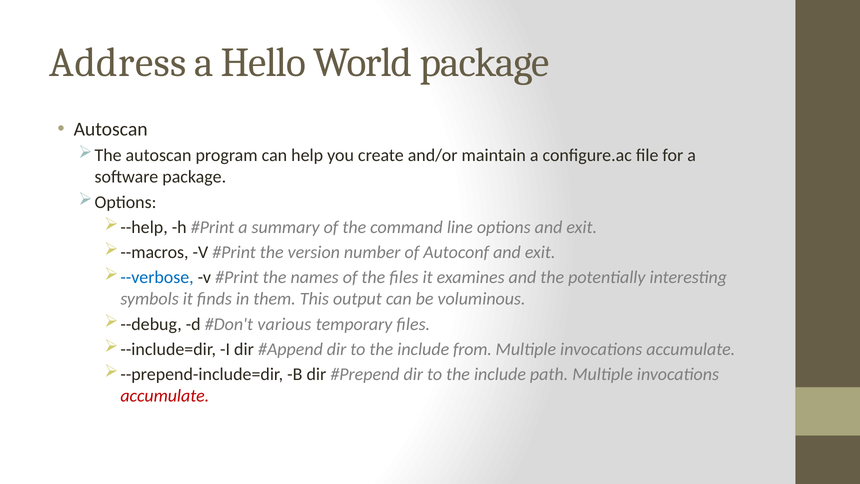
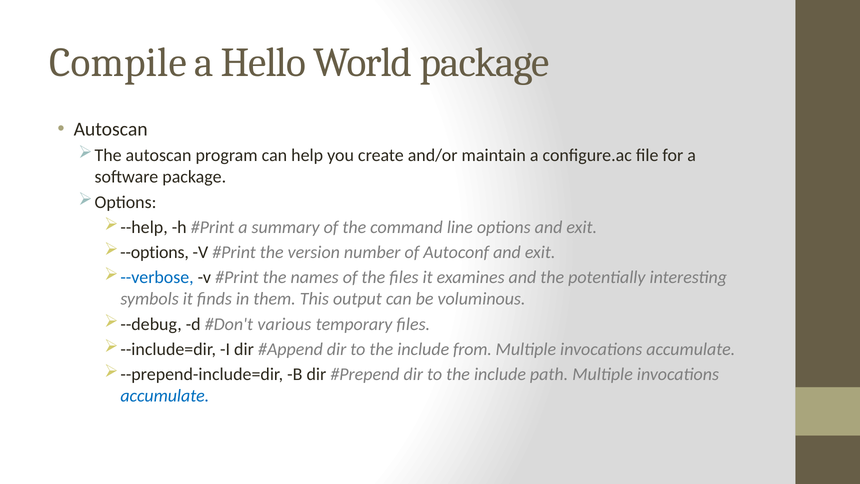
Address: Address -> Compile (118, 63)
--macros: --macros -> --options (155, 252)
accumulate colour: red -> blue (165, 396)
